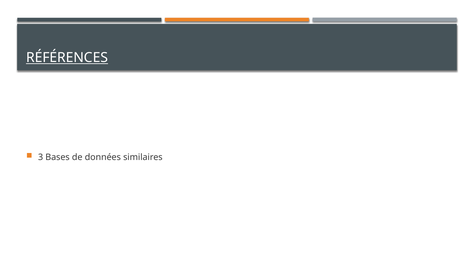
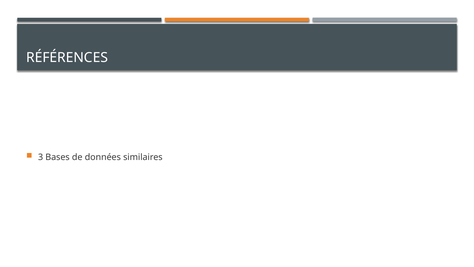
RÉFÉRENCES underline: present -> none (67, 58)
